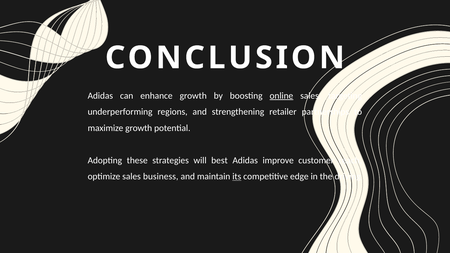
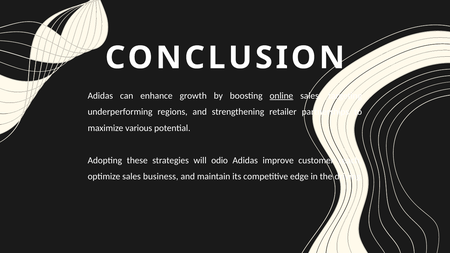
maximize growth: growth -> various (139, 128)
best: best -> odio (220, 160)
its underline: present -> none (237, 177)
